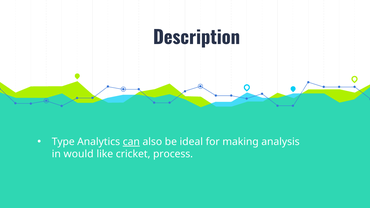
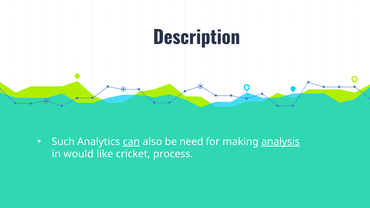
Type: Type -> Such (63, 142)
ideal: ideal -> need (191, 142)
analysis underline: none -> present (281, 142)
